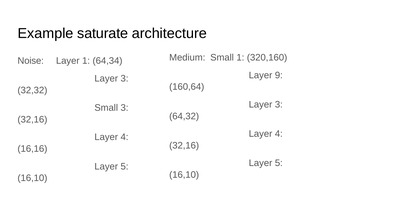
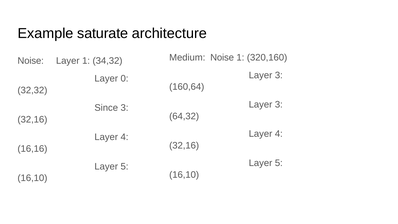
Medium Small: Small -> Noise (222, 58)
64,34: 64,34 -> 34,32 (108, 61)
9: 9 -> 3 (279, 75)
3: 3 -> 0 (125, 78)
Small: Small -> Since (106, 108)
